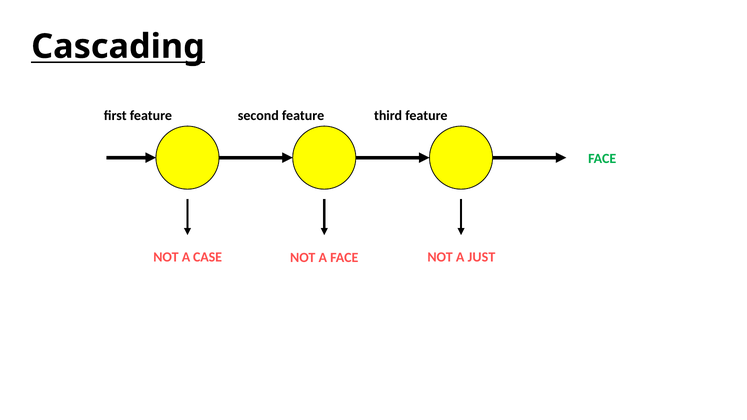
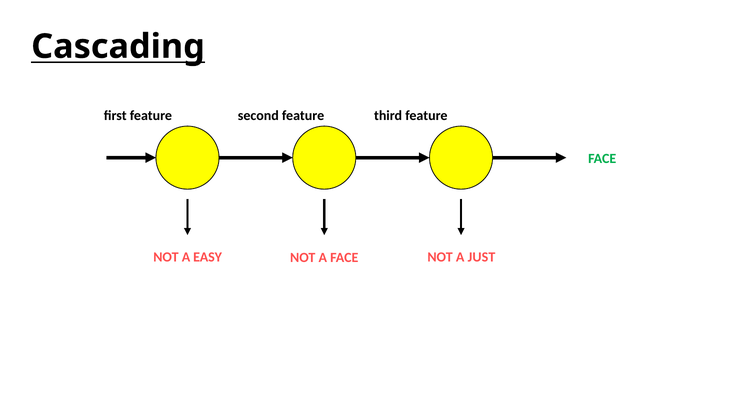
CASE: CASE -> EASY (208, 257)
